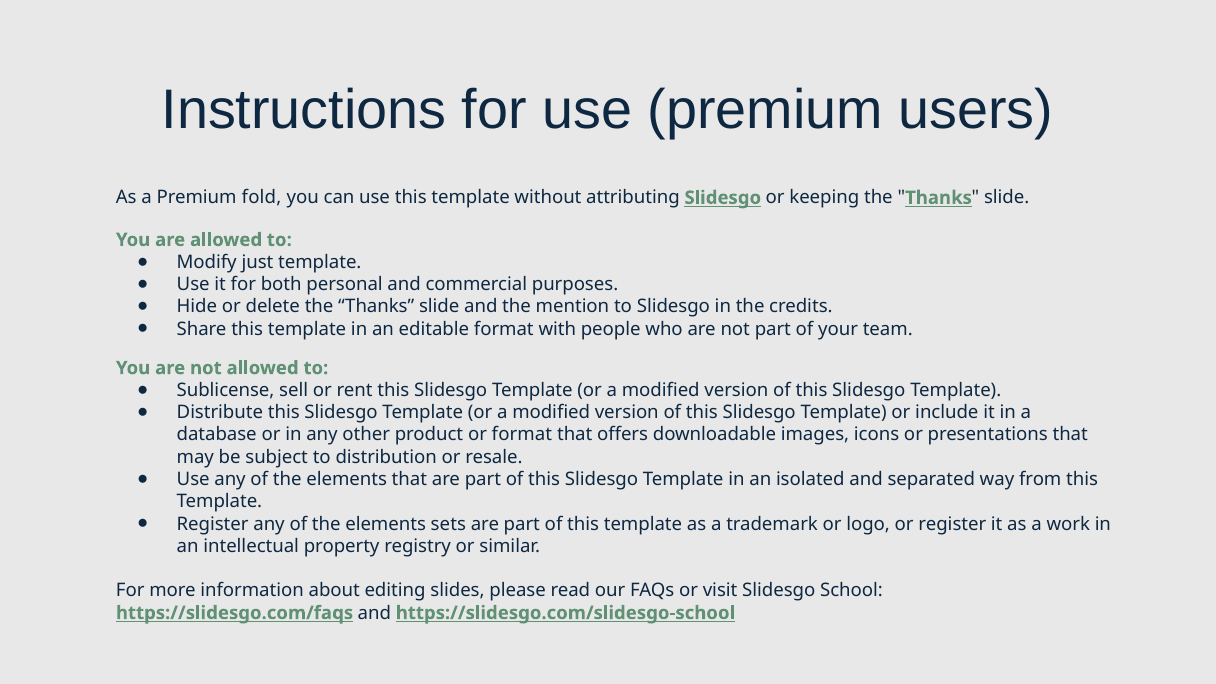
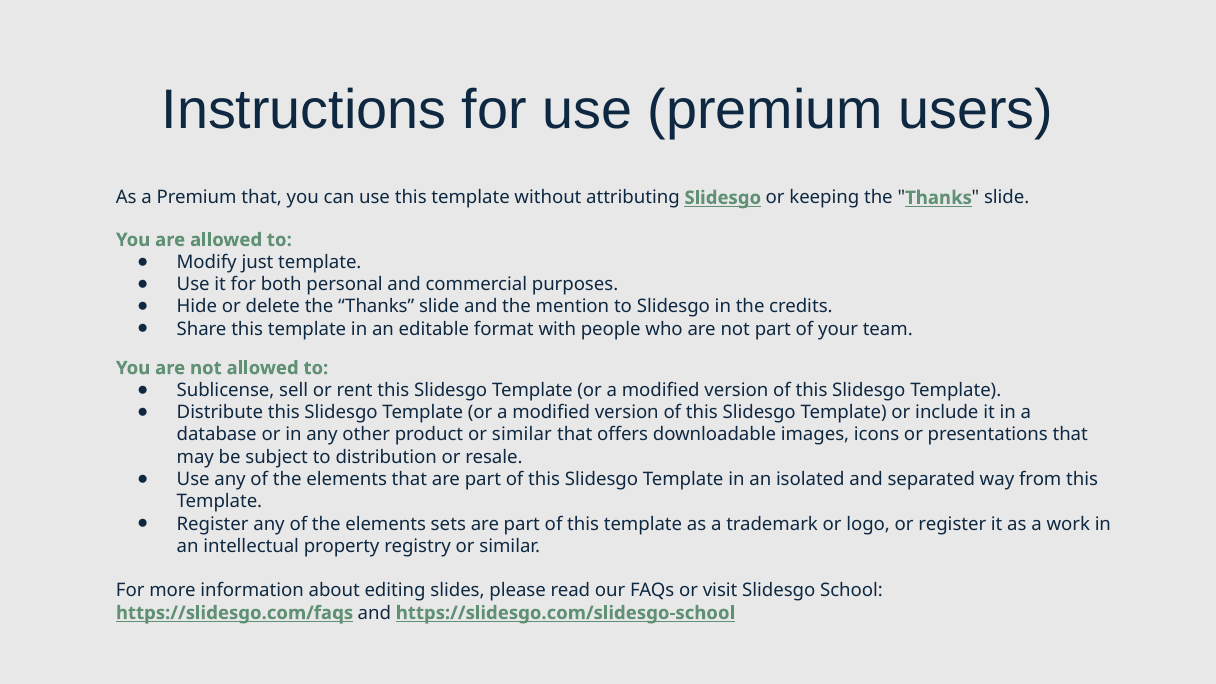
Premium fold: fold -> that (262, 198)
product or format: format -> similar (522, 435)
